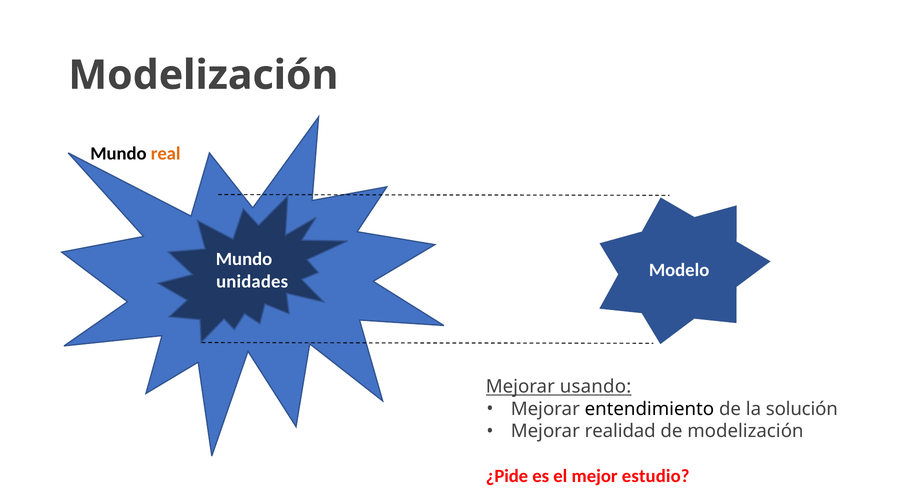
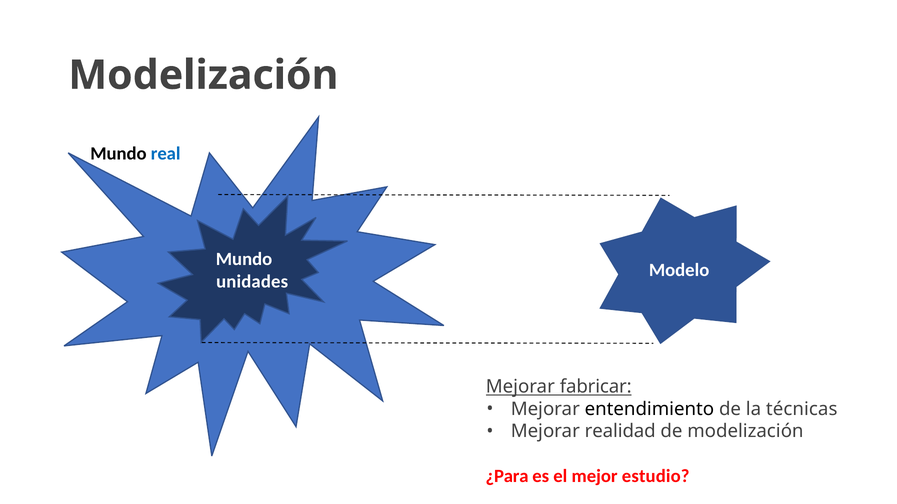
real colour: orange -> blue (166, 154)
usando: usando -> fabricar (596, 387)
solución: solución -> técnicas (802, 409)
¿Pide: ¿Pide -> ¿Para (507, 477)
